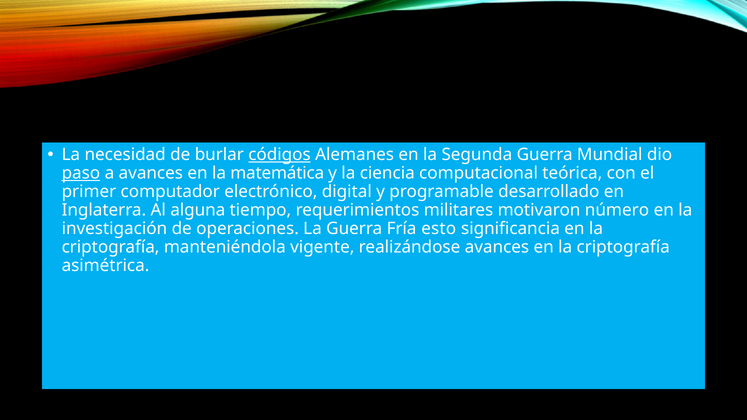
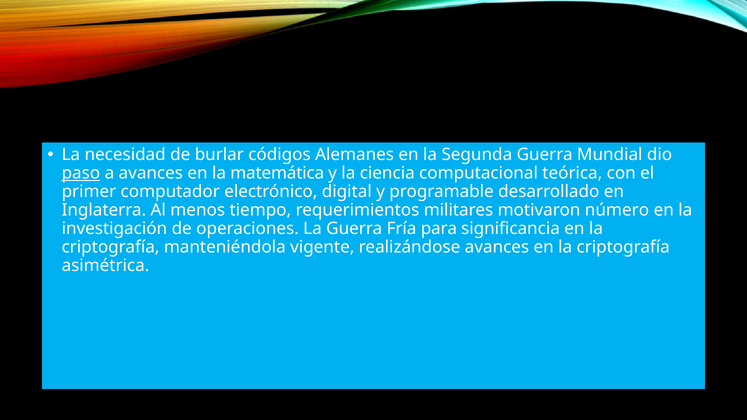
códigos underline: present -> none (280, 155)
alguna: alguna -> menos (198, 210)
esto: esto -> para (439, 229)
